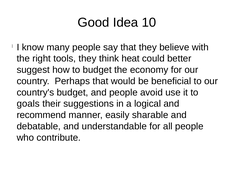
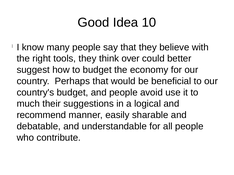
heat: heat -> over (131, 59)
goals: goals -> much (28, 104)
